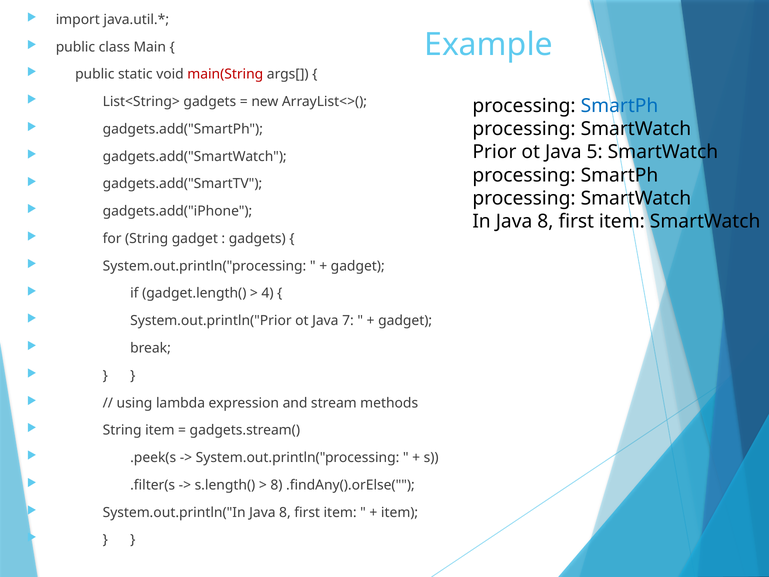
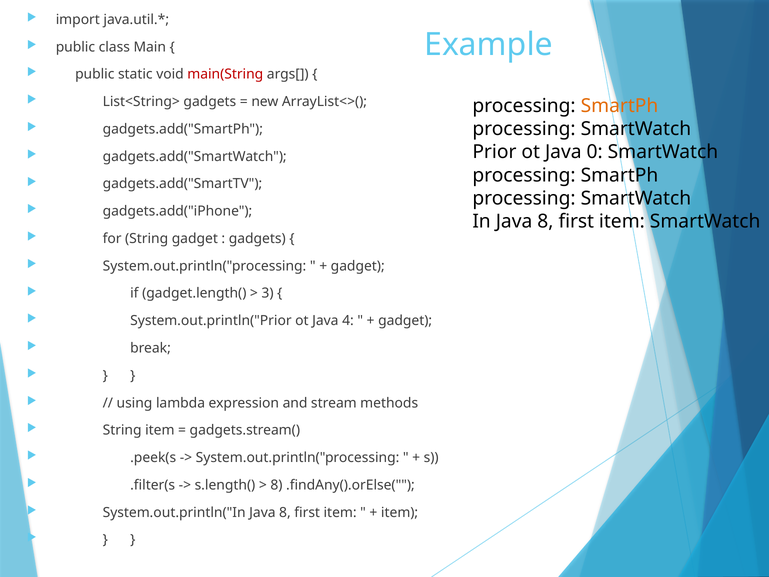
SmartPh colour: blue -> orange (619, 106)
5: 5 -> 0 (595, 152)
4: 4 -> 3 (268, 293)
7: 7 -> 4 (348, 321)
